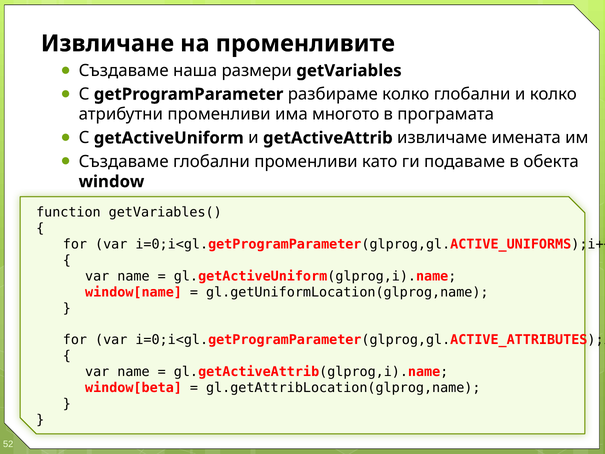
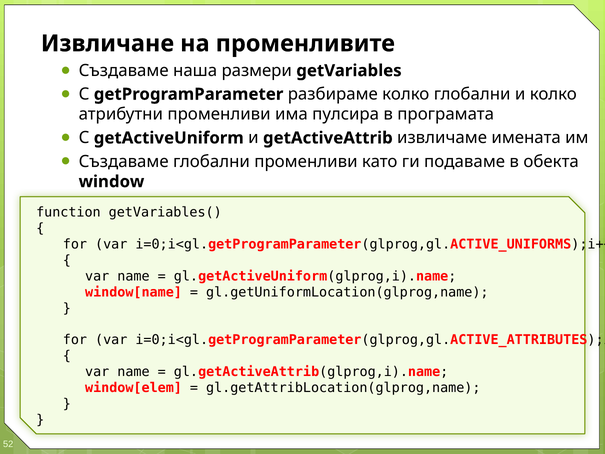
многото: многото -> пулсира (346, 114)
window[beta: window[beta -> window[elem (134, 388)
